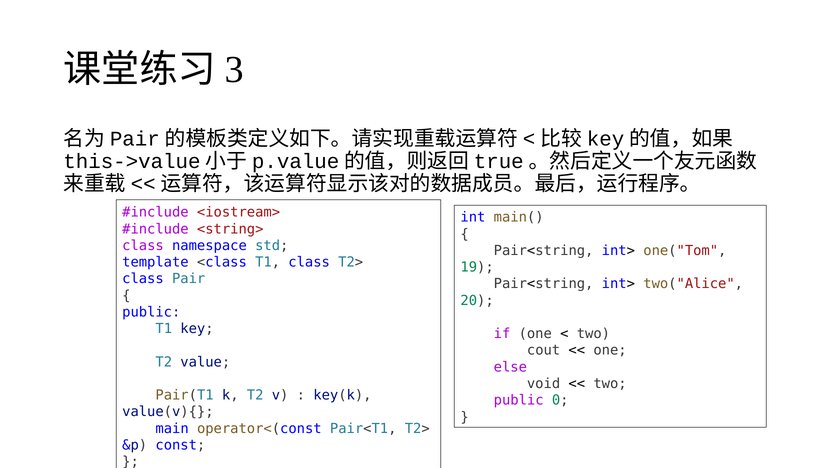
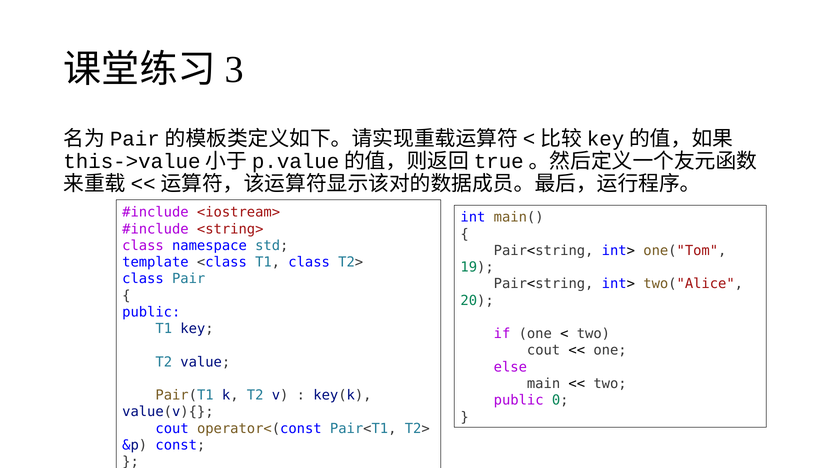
void: void -> main (544, 383)
main: main -> cout (172, 428)
